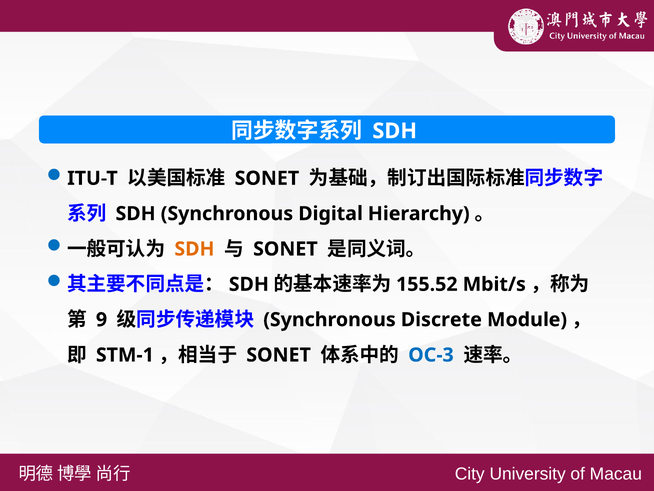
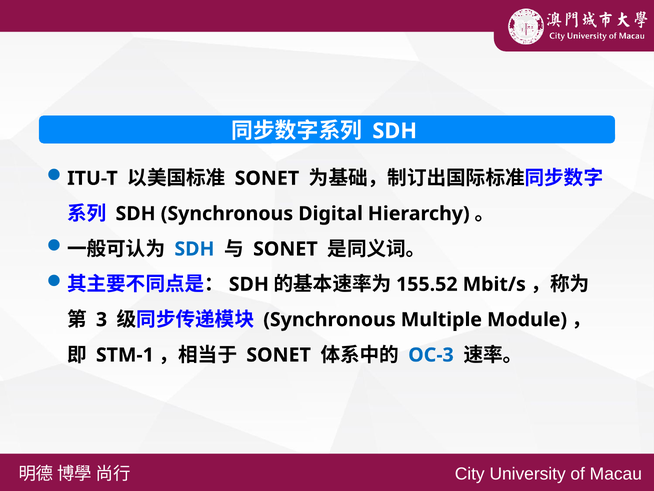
SDH colour: orange -> blue (194, 249)
9: 9 -> 3 (102, 319)
Discrete: Discrete -> Multiple (441, 319)
